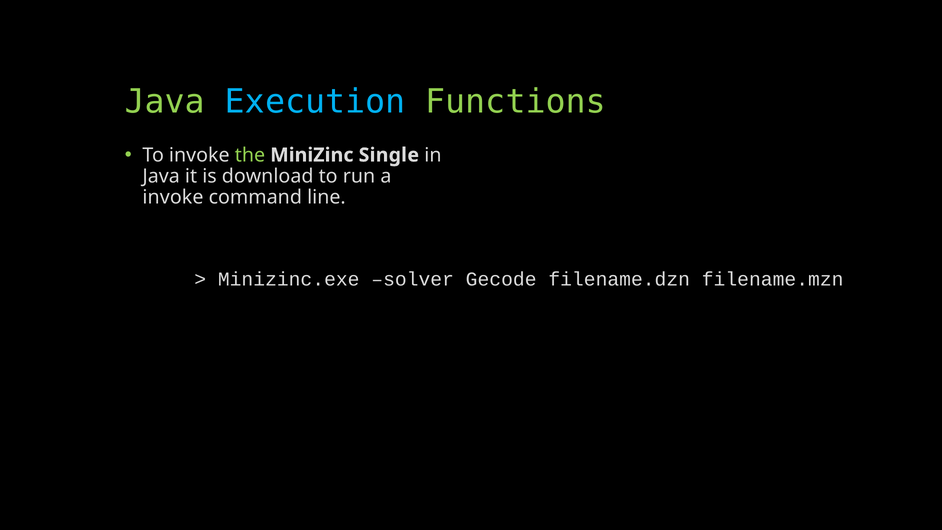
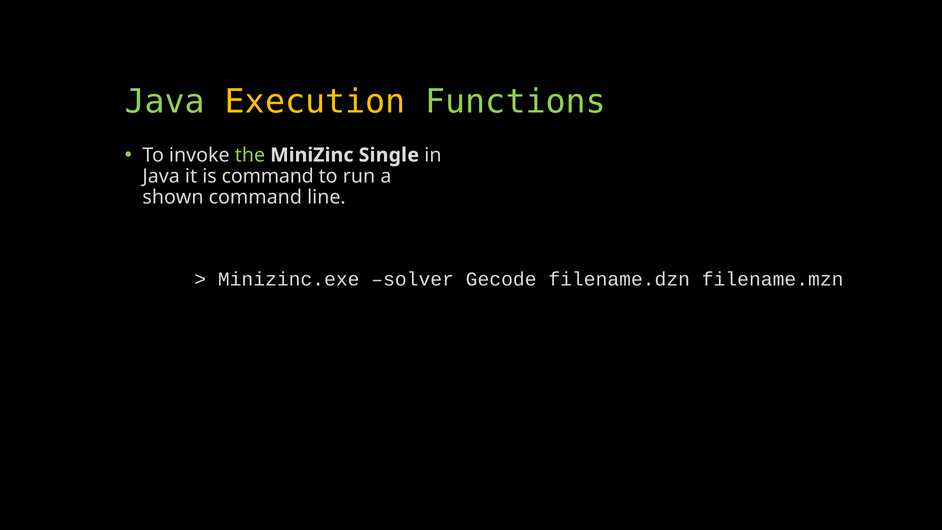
Execution colour: light blue -> yellow (315, 102)
is download: download -> command (268, 176)
invoke: invoke -> shown (173, 197)
